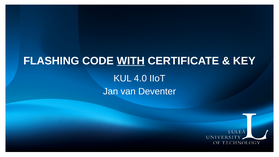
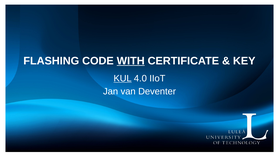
KUL underline: none -> present (123, 78)
